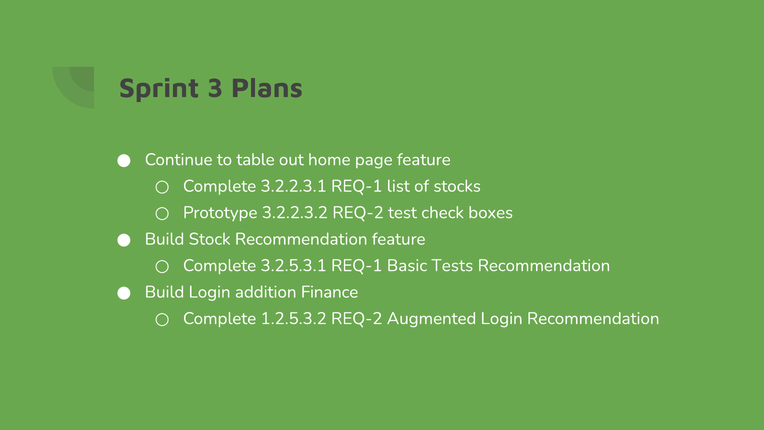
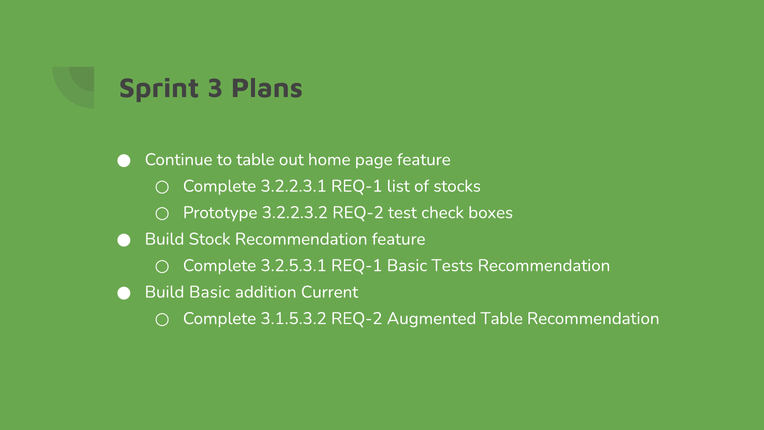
Build Login: Login -> Basic (210, 292)
Finance: Finance -> Current (330, 292)
1.2.5.3.2: 1.2.5.3.2 -> 3.1.5.3.2 (294, 318)
Augmented Login: Login -> Table (502, 318)
